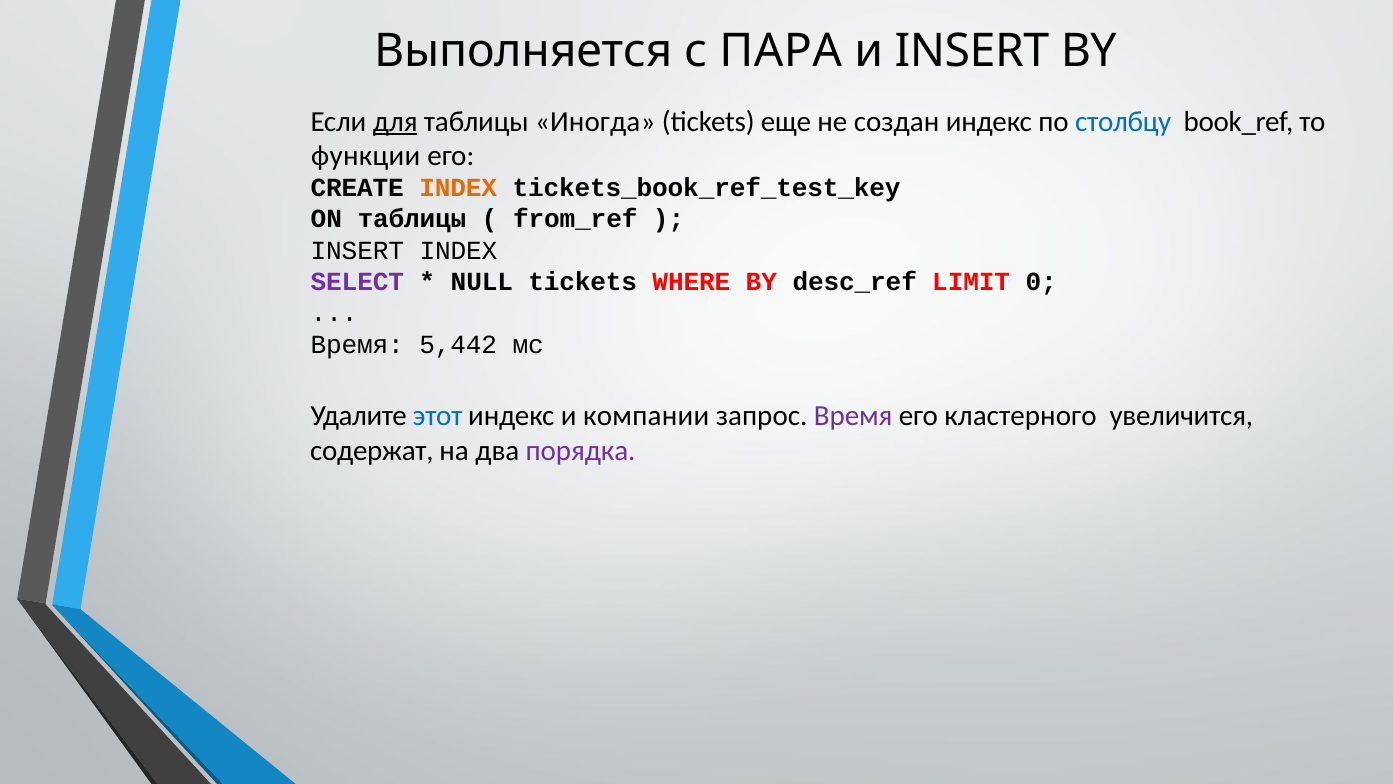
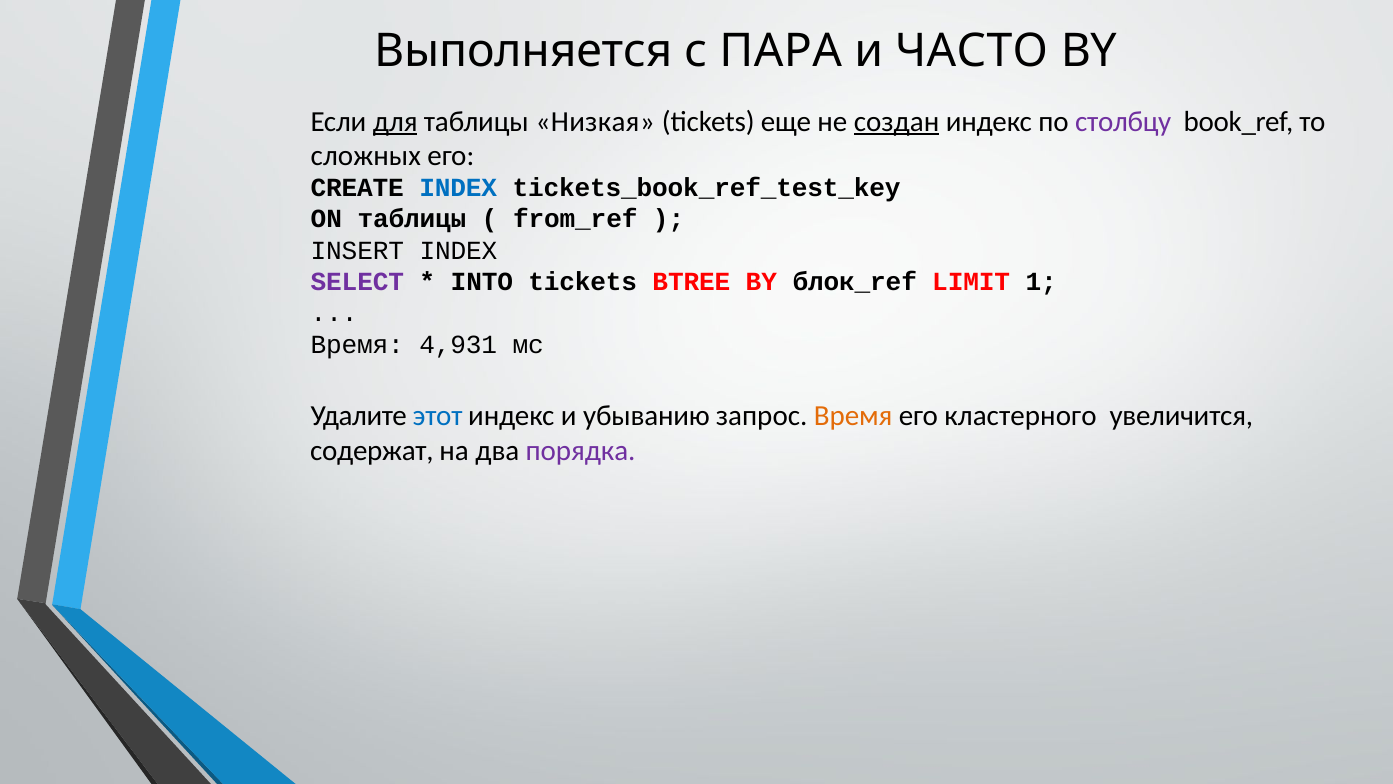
и INSERT: INSERT -> ЧАСТО (972, 51)
Иногда: Иногда -> Низкая (595, 121)
создан underline: none -> present (897, 121)
столбцу colour: blue -> purple (1123, 121)
функции: функции -> сложных (366, 156)
INDEX colour: orange -> blue (458, 188)
NULL: NULL -> INTO (482, 282)
WHERE: WHERE -> BTREE (691, 282)
desc_ref: desc_ref -> блок_ref (855, 282)
0: 0 -> 1 (1041, 282)
5,442: 5,442 -> 4,931 (458, 344)
компании: компании -> убыванию (646, 416)
Время colour: purple -> orange (853, 416)
